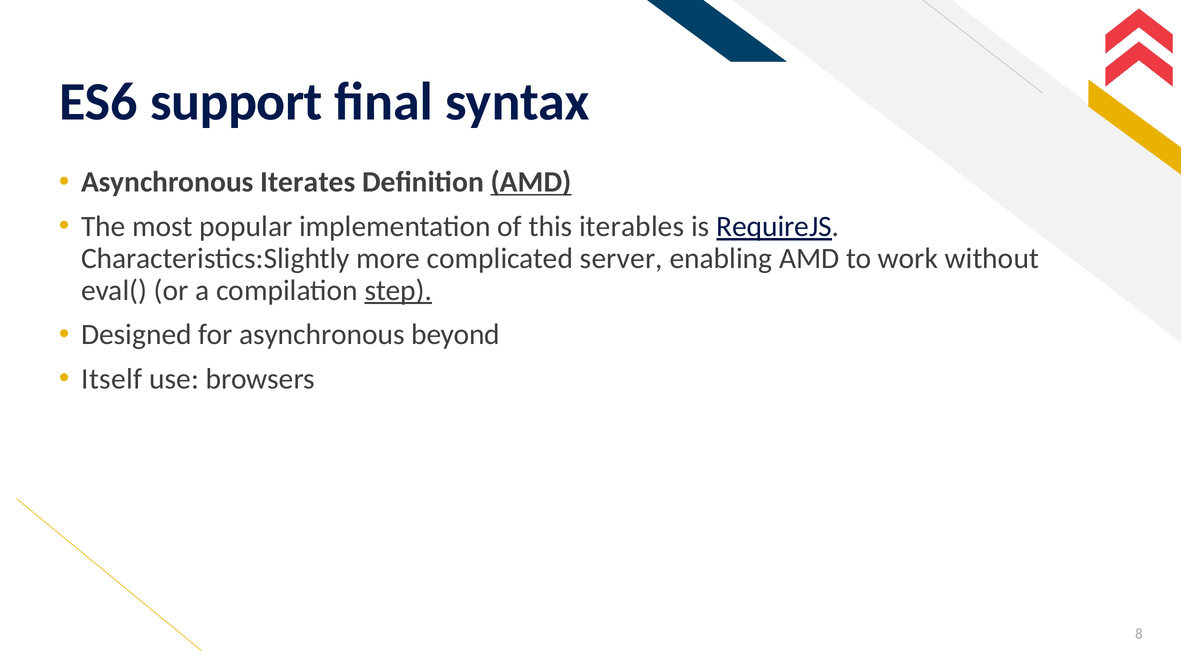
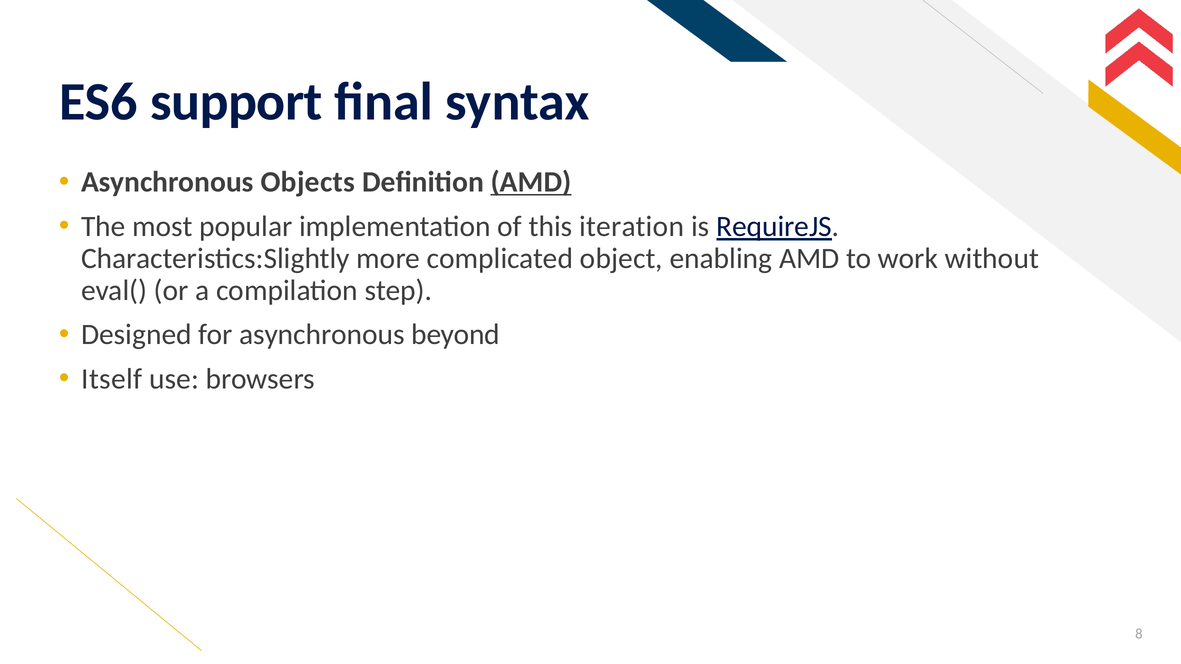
Iterates: Iterates -> Objects (308, 182)
iterables: iterables -> iteration (632, 227)
server: server -> object (621, 259)
step underline: present -> none (398, 291)
